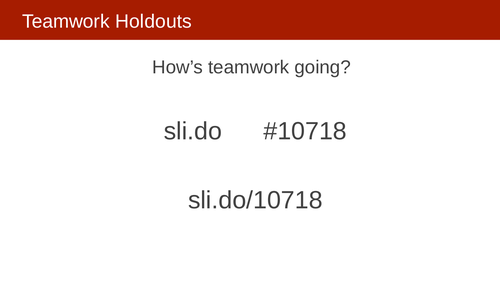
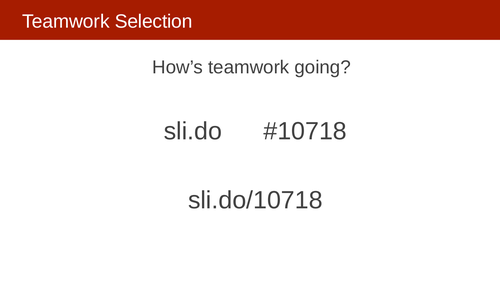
Holdouts: Holdouts -> Selection (154, 21)
